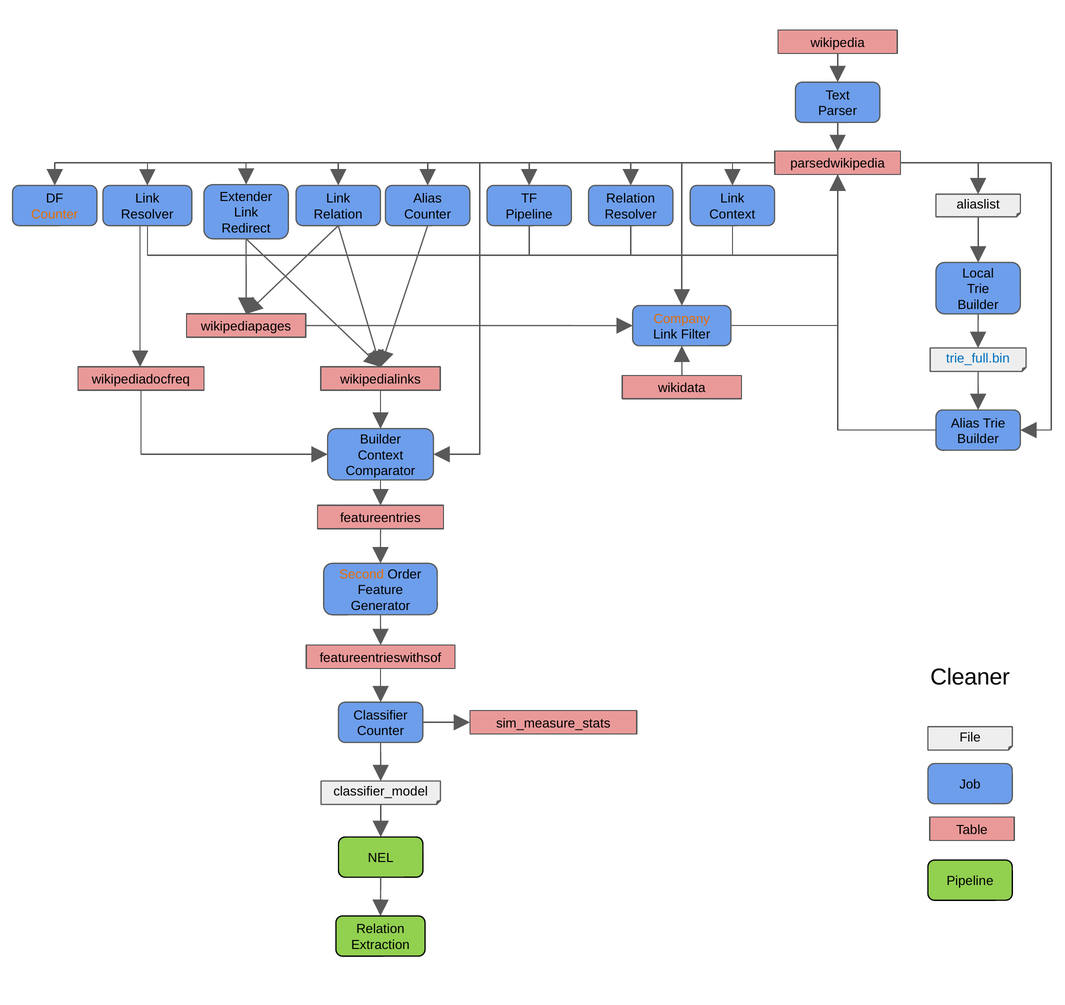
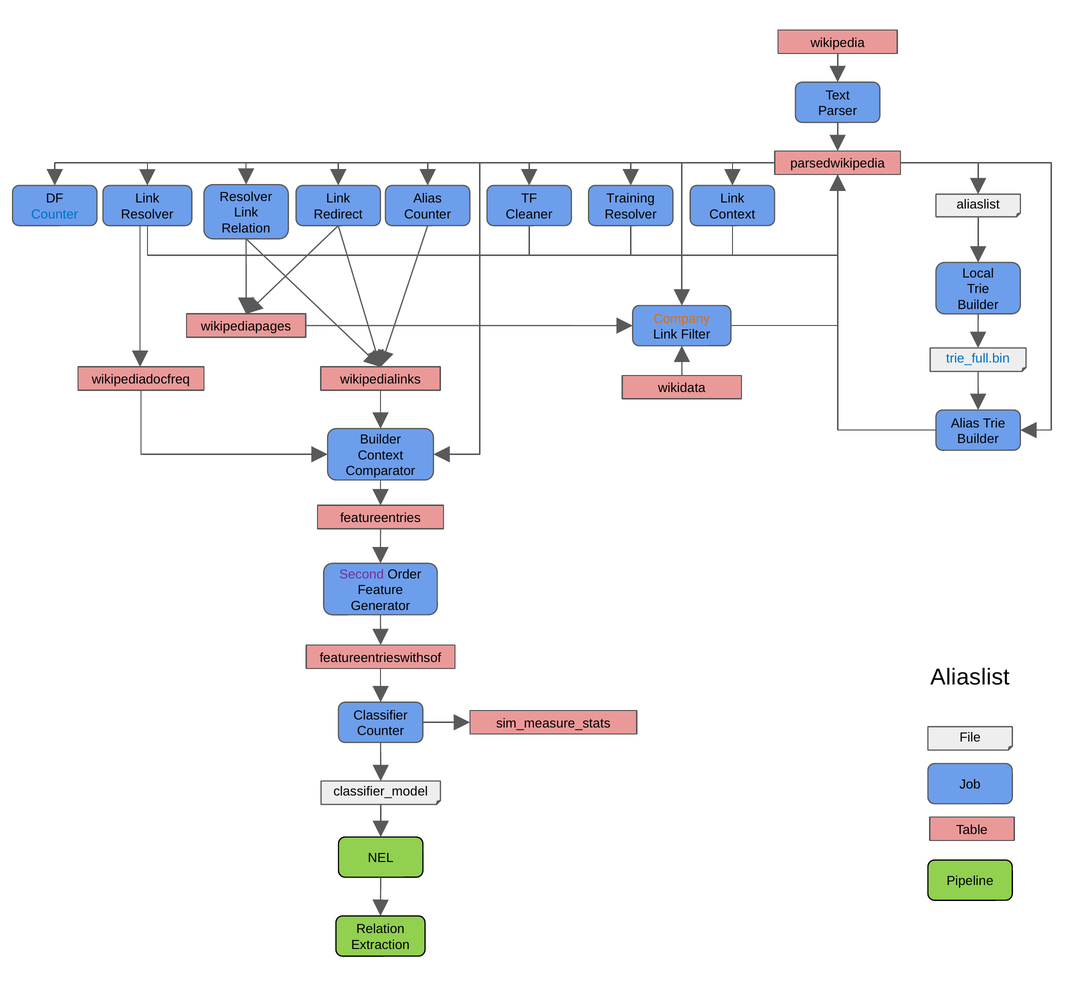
Extender: Extender -> Resolver (246, 197)
Relation: Relation -> Training (631, 199)
Counter colour: orange -> blue (55, 214)
Relation: Relation -> Redirect (338, 214)
Pipeline: Pipeline -> Cleaner (529, 214)
Redirect: Redirect -> Relation (246, 229)
Second colour: orange -> purple (362, 575)
Cleaner: Cleaner -> Aliaslist (970, 678)
